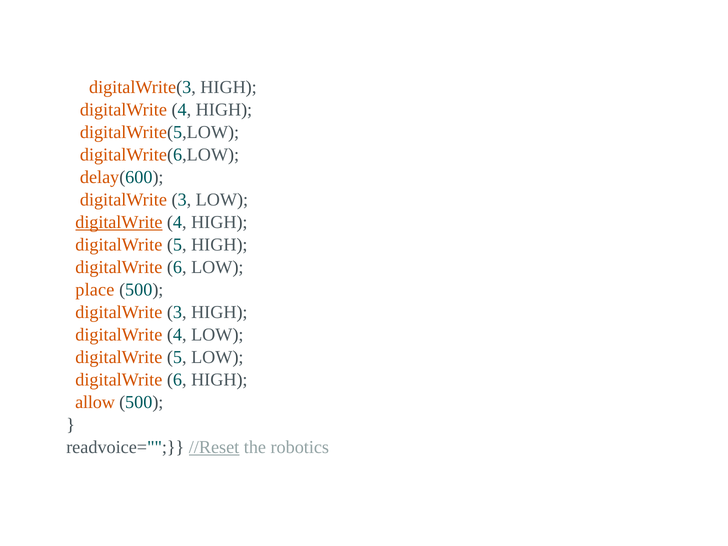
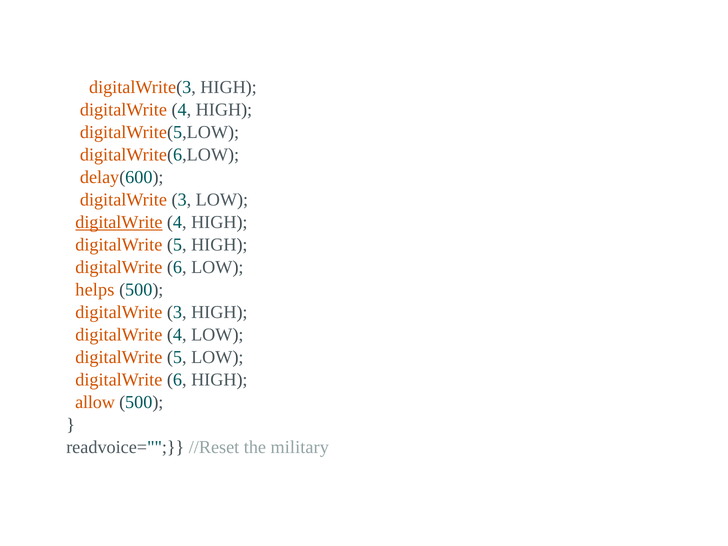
place: place -> helps (95, 290)
//Reset underline: present -> none (214, 447)
robotics: robotics -> military (300, 447)
